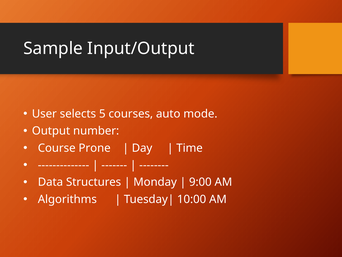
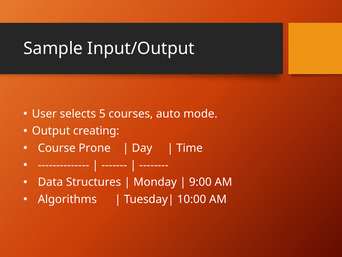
number: number -> creating (96, 131)
